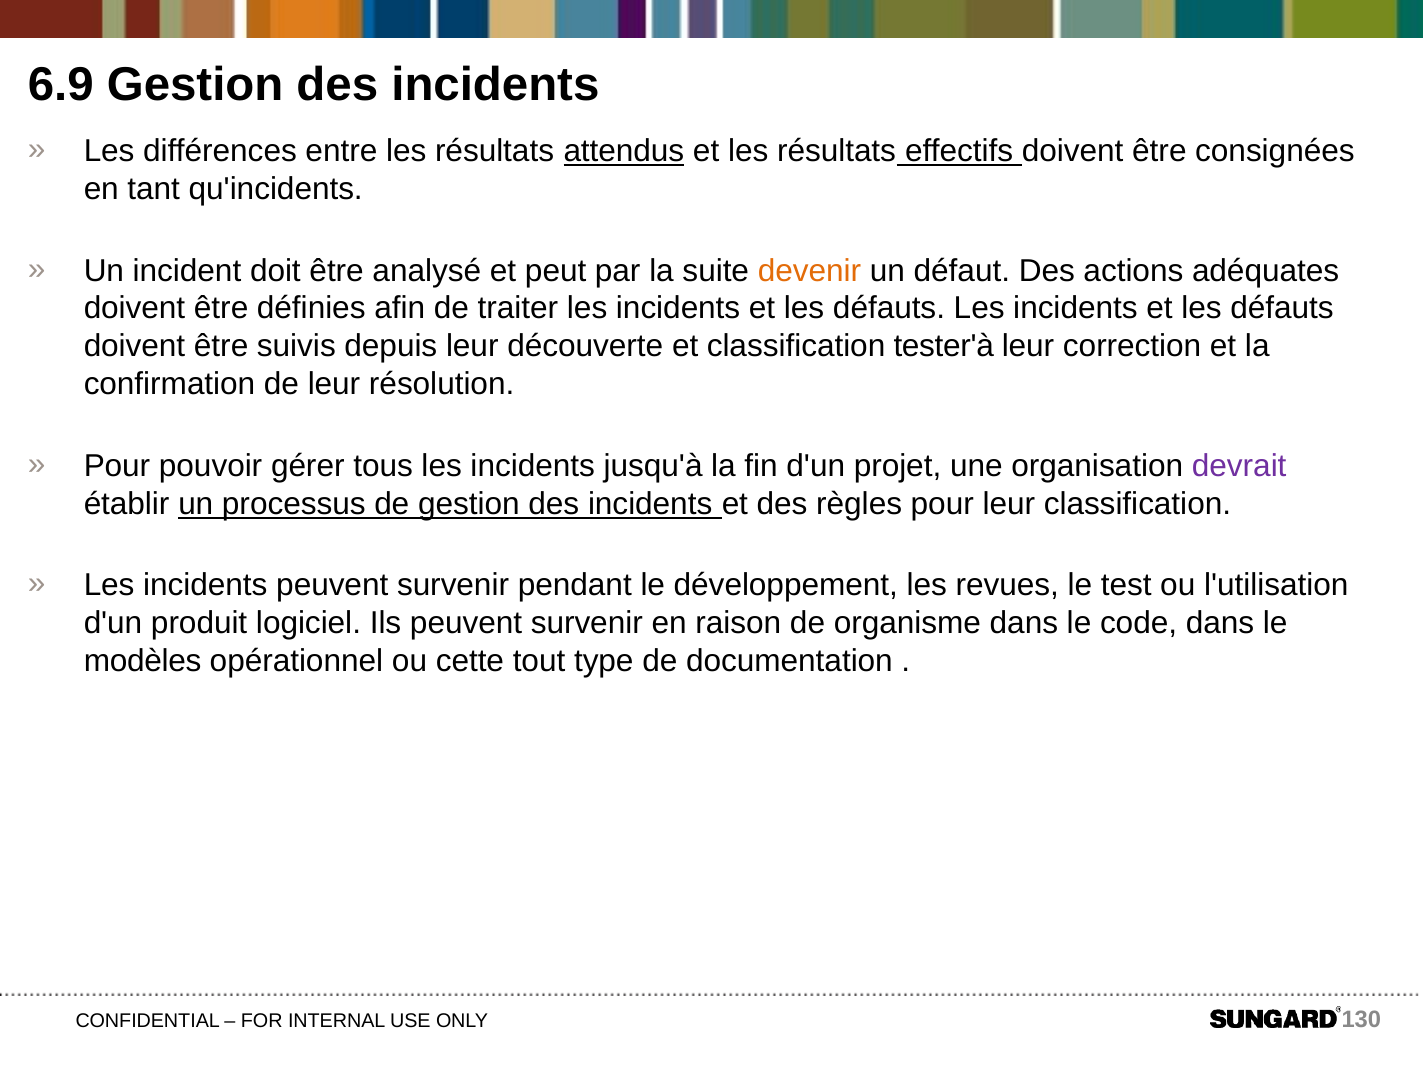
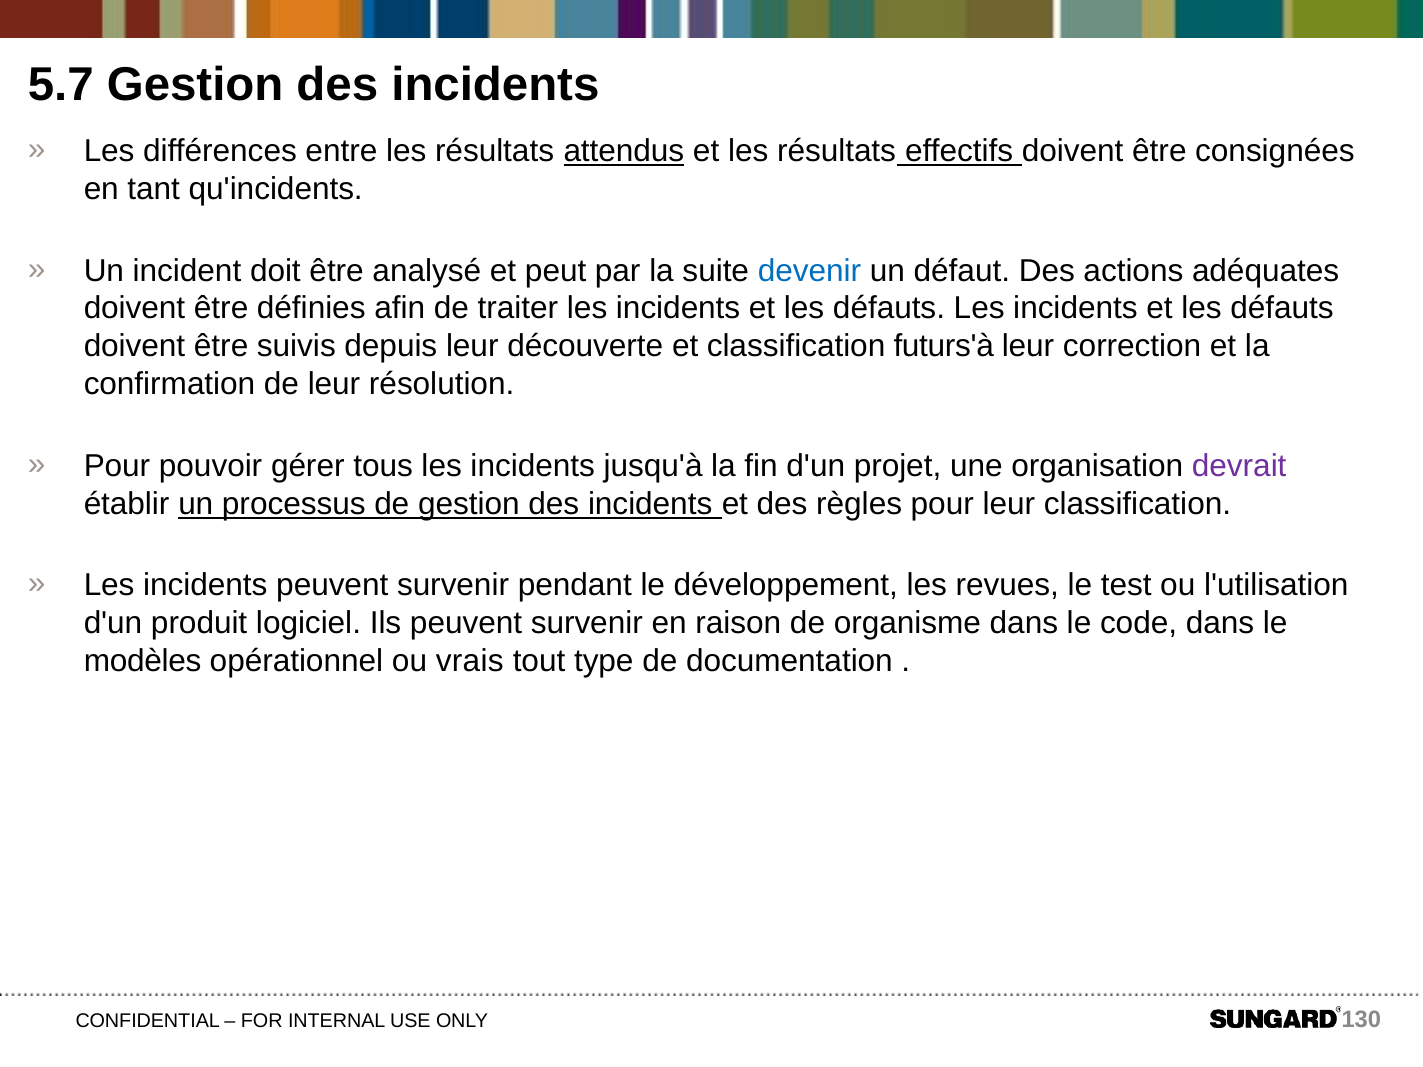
6.9: 6.9 -> 5.7 (61, 85)
devenir colour: orange -> blue (809, 271)
tester'à: tester'à -> futurs'à (944, 347)
cette: cette -> vrais (470, 661)
